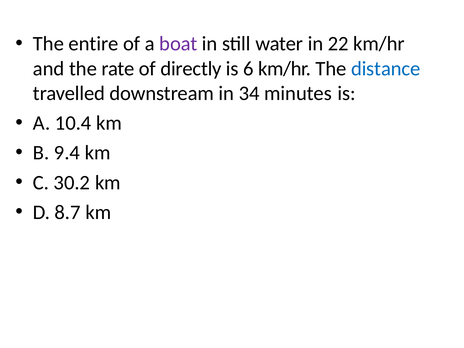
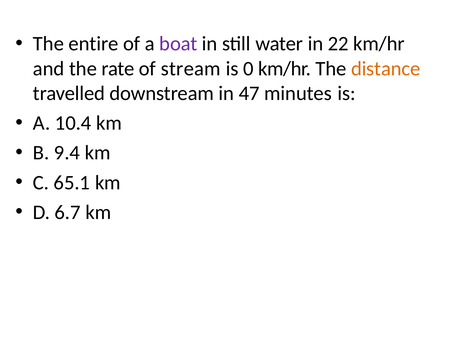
directly: directly -> stream (191, 69)
6: 6 -> 0 (248, 69)
distance colour: blue -> orange (386, 69)
34: 34 -> 47 (249, 93)
30.2: 30.2 -> 65.1 (72, 183)
8.7: 8.7 -> 6.7 (67, 212)
